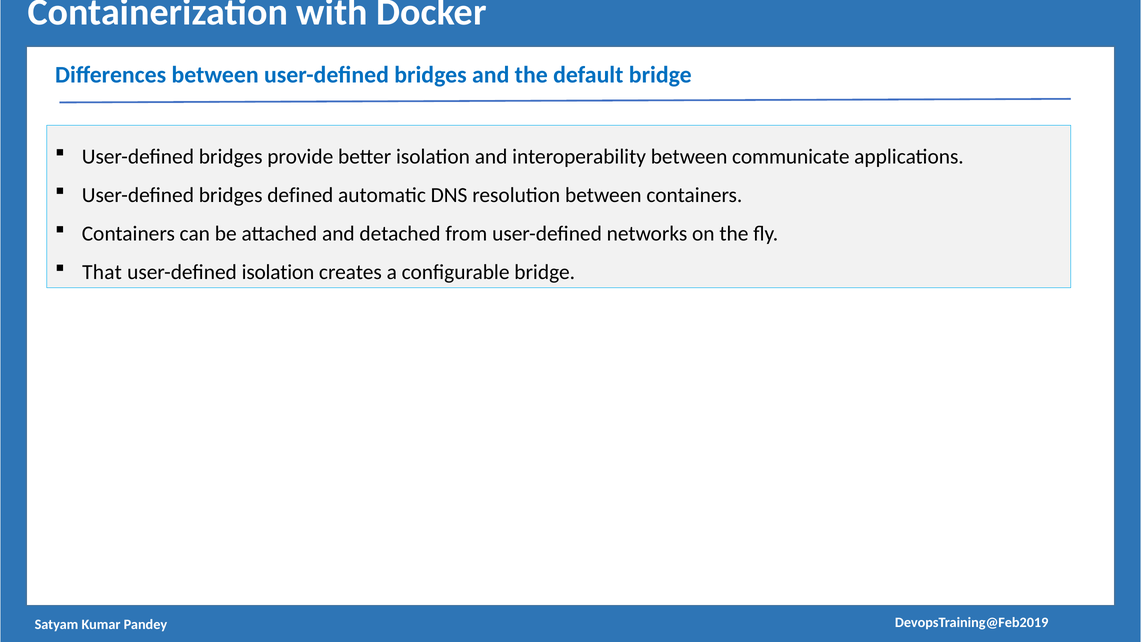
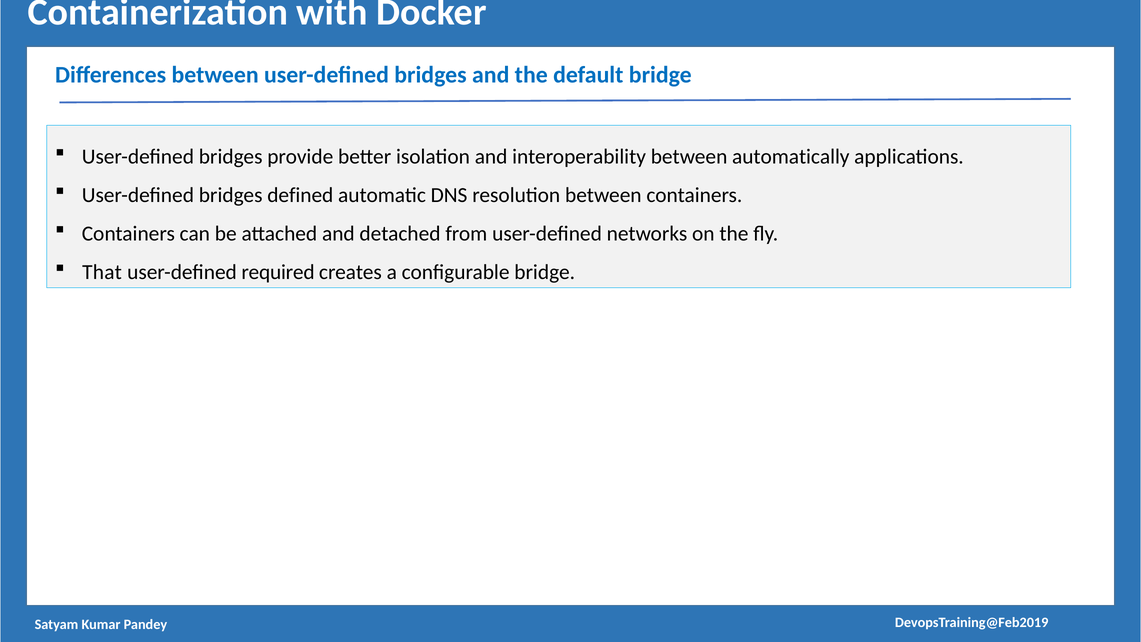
communicate: communicate -> automatically (791, 157)
user-defined isolation: isolation -> required (278, 272)
